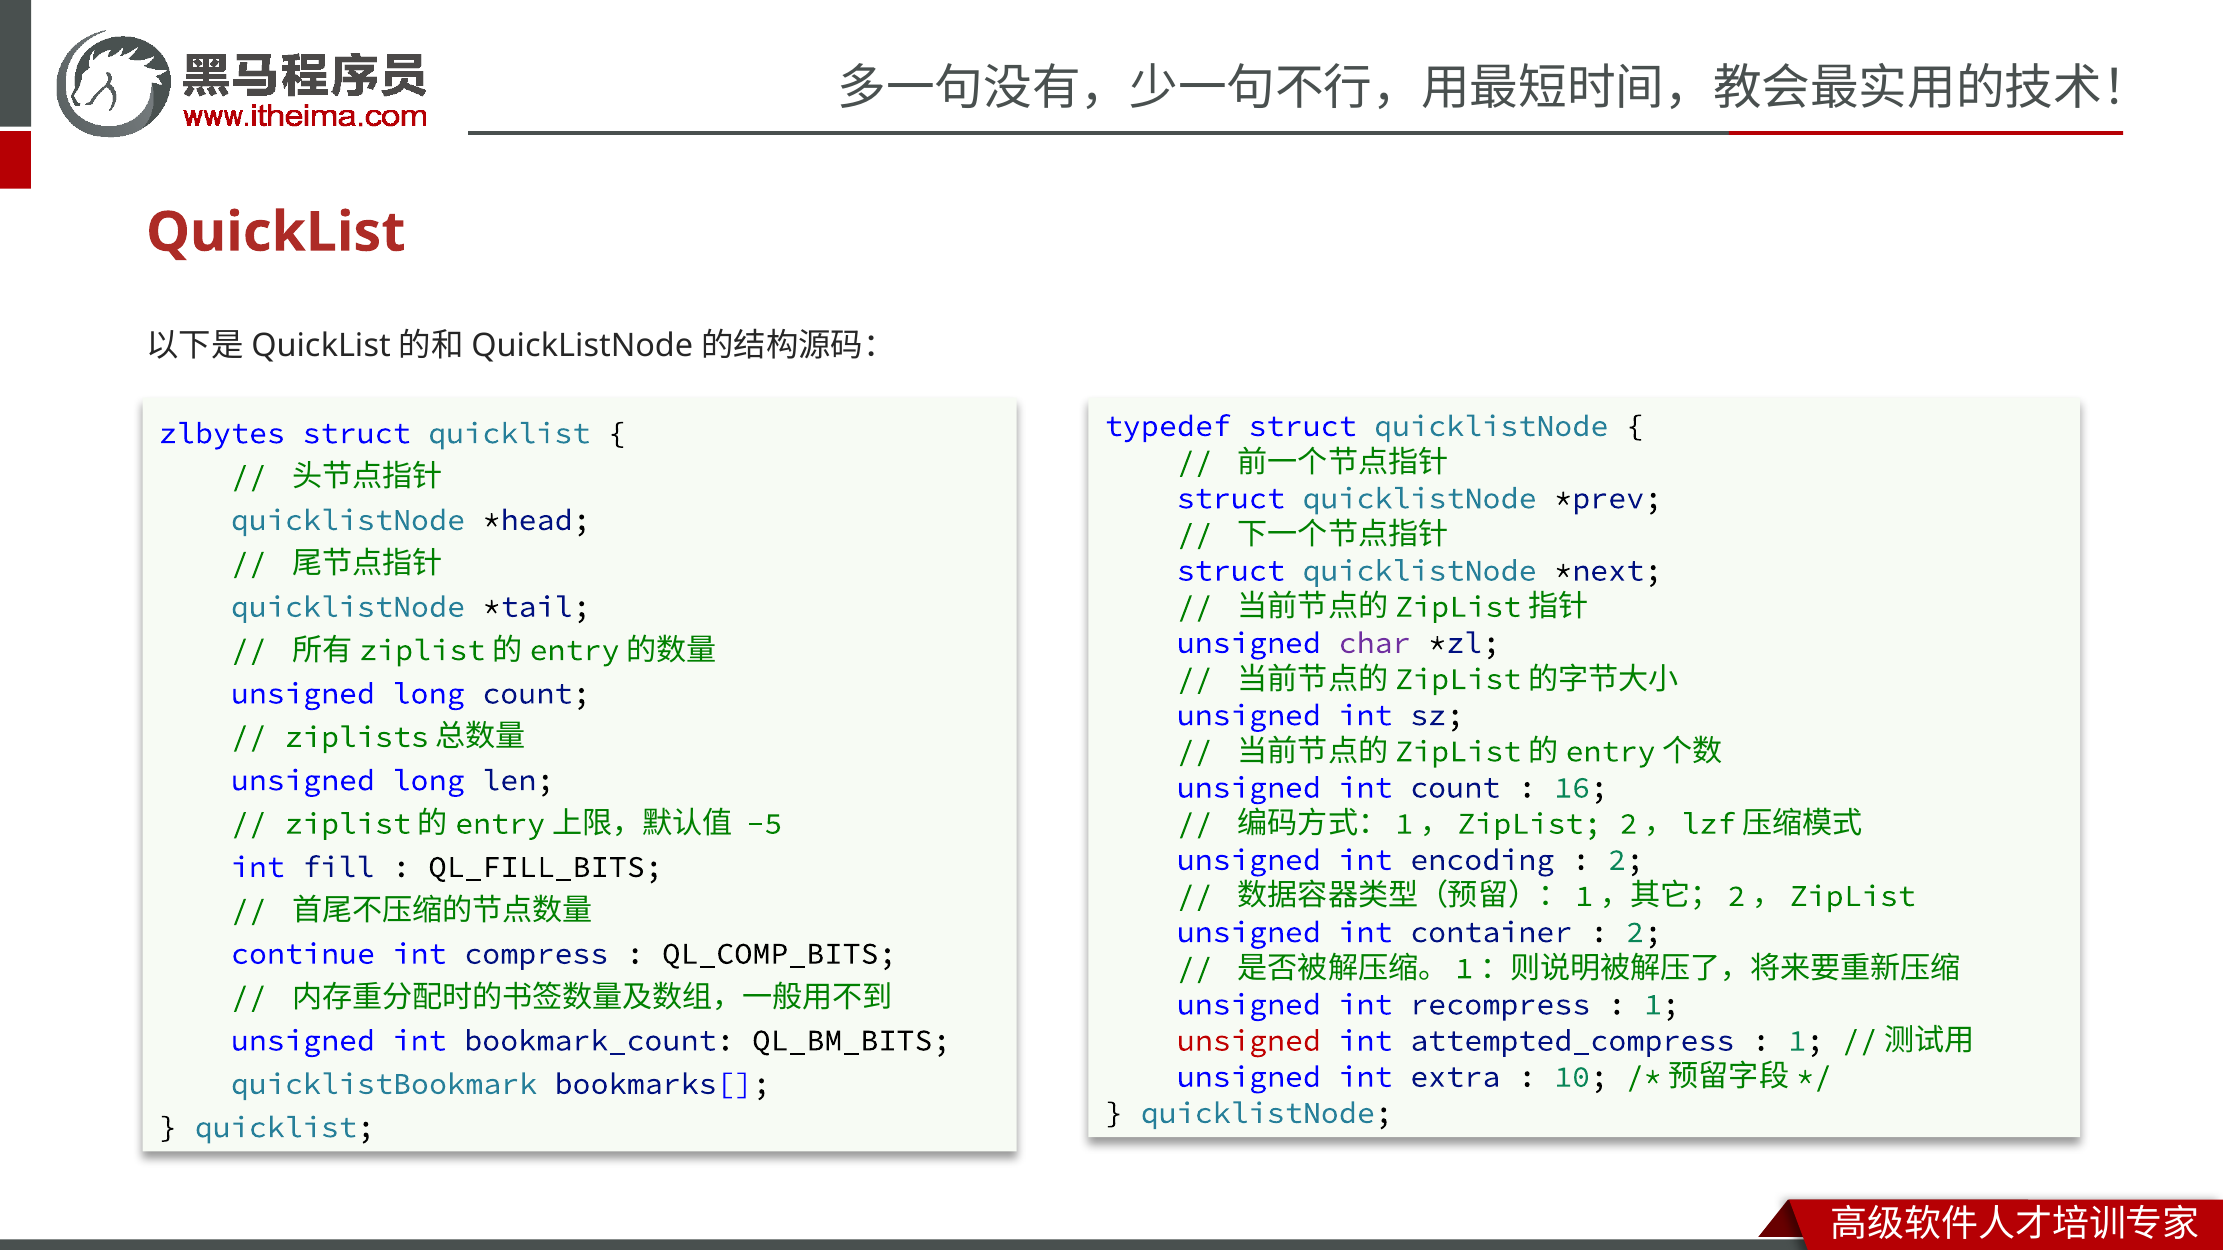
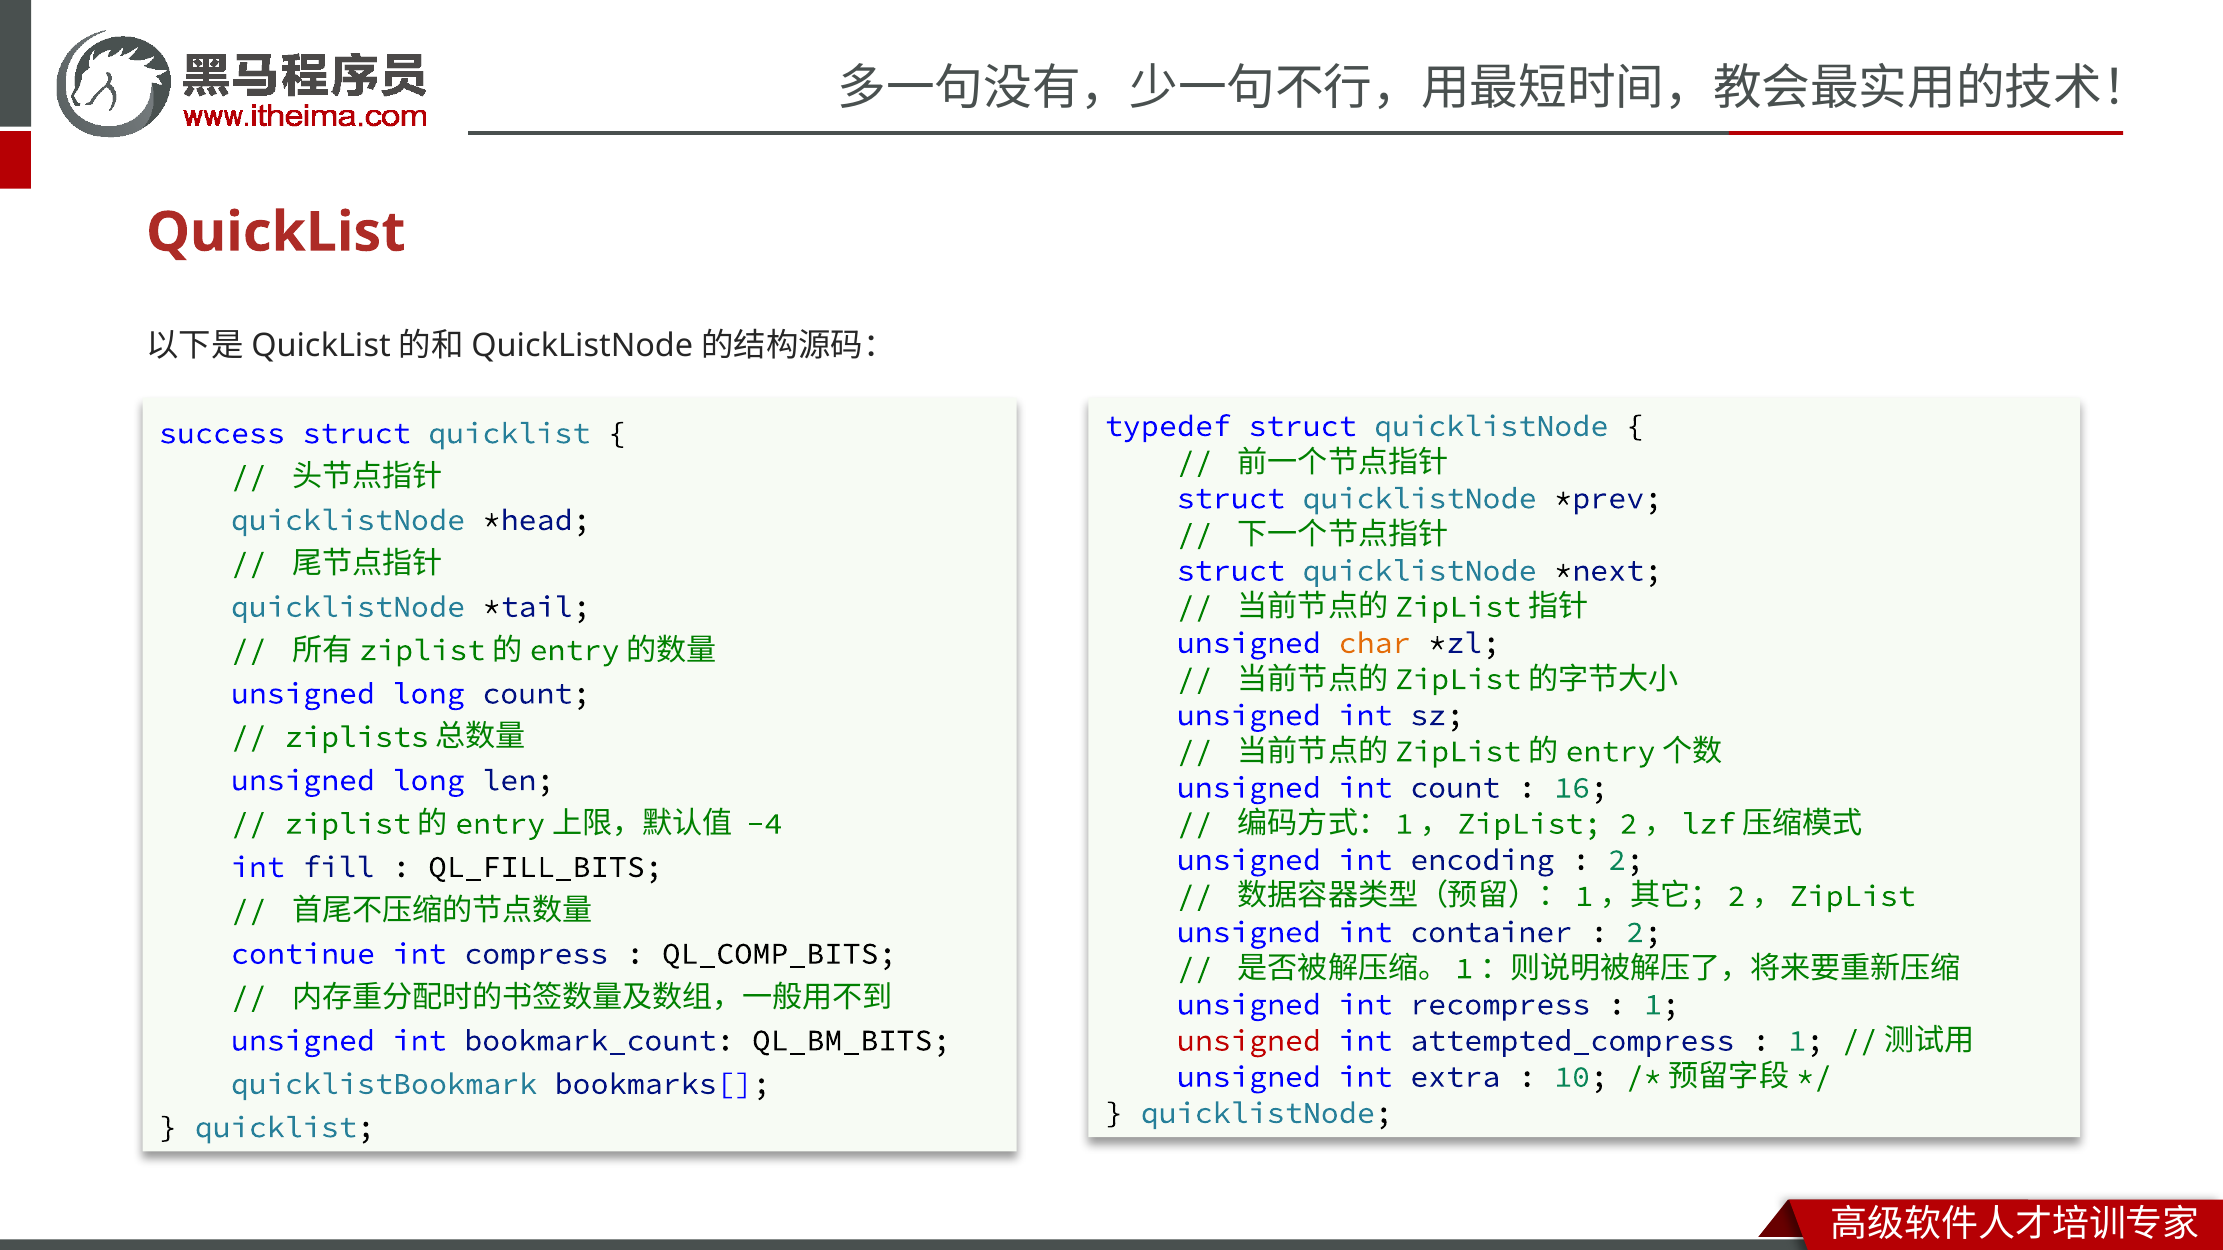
zlbytes: zlbytes -> success (222, 433)
char colour: purple -> orange (1375, 643)
-5: -5 -> -4 (764, 824)
